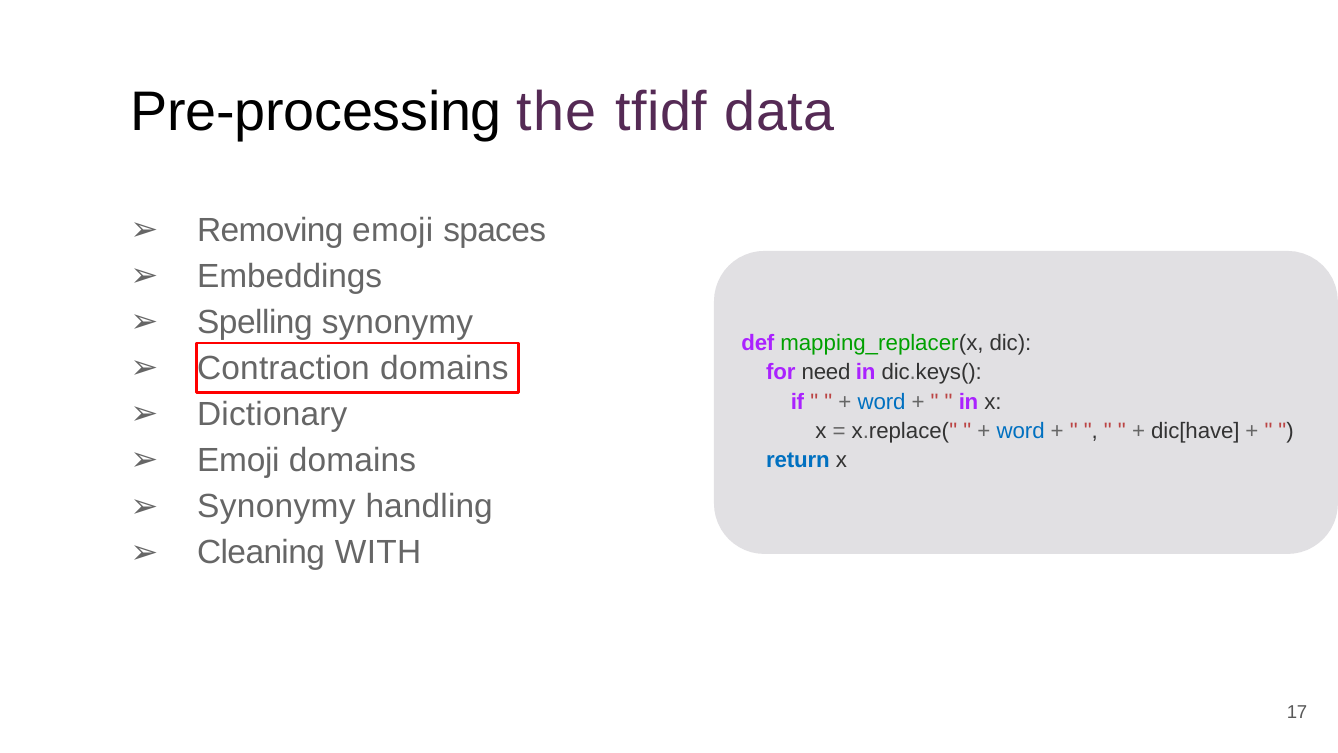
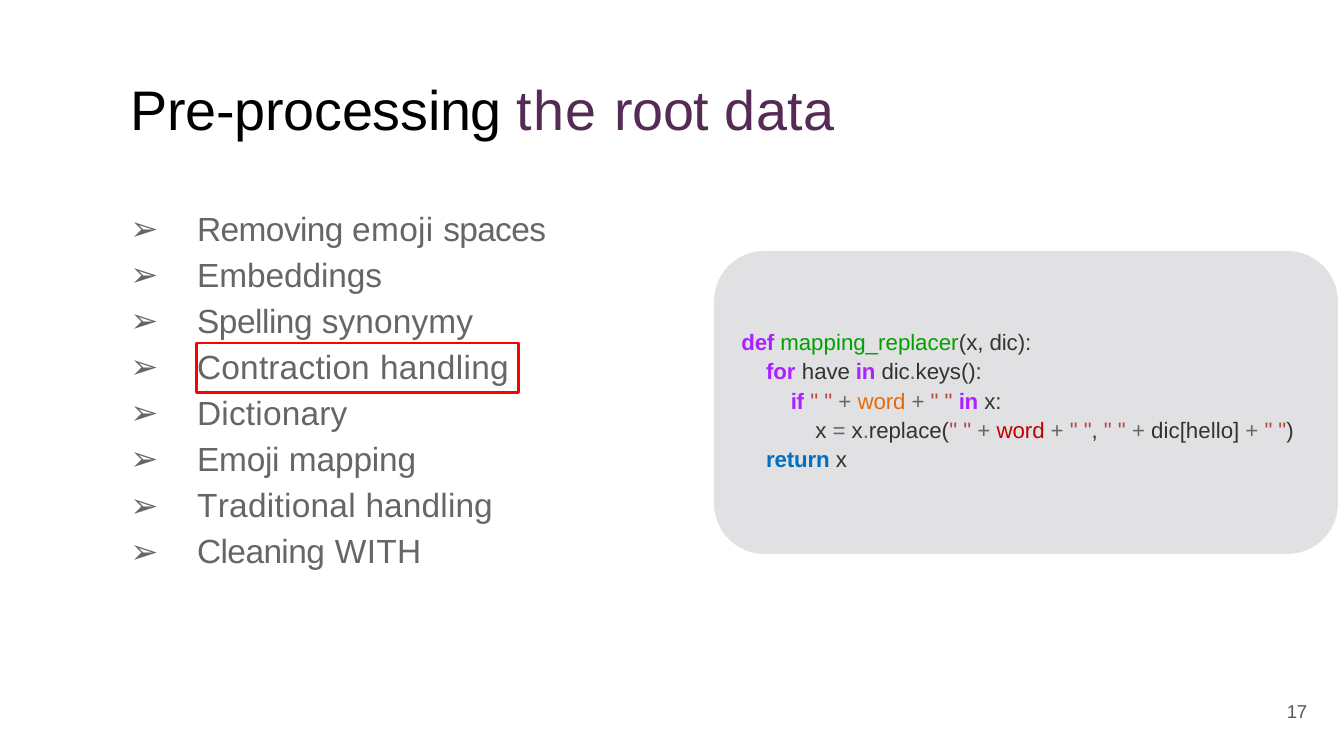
tfidf: tfidf -> root (662, 112)
Contraction domains: domains -> handling (444, 368)
need: need -> have (826, 372)
word colour: blue -> orange (882, 402)
word colour: blue -> red (1021, 431)
dic[have: dic[have -> dic[hello (1195, 431)
Emoji domains: domains -> mapping (353, 460)
Synonymy: Synonymy -> Traditional (276, 506)
